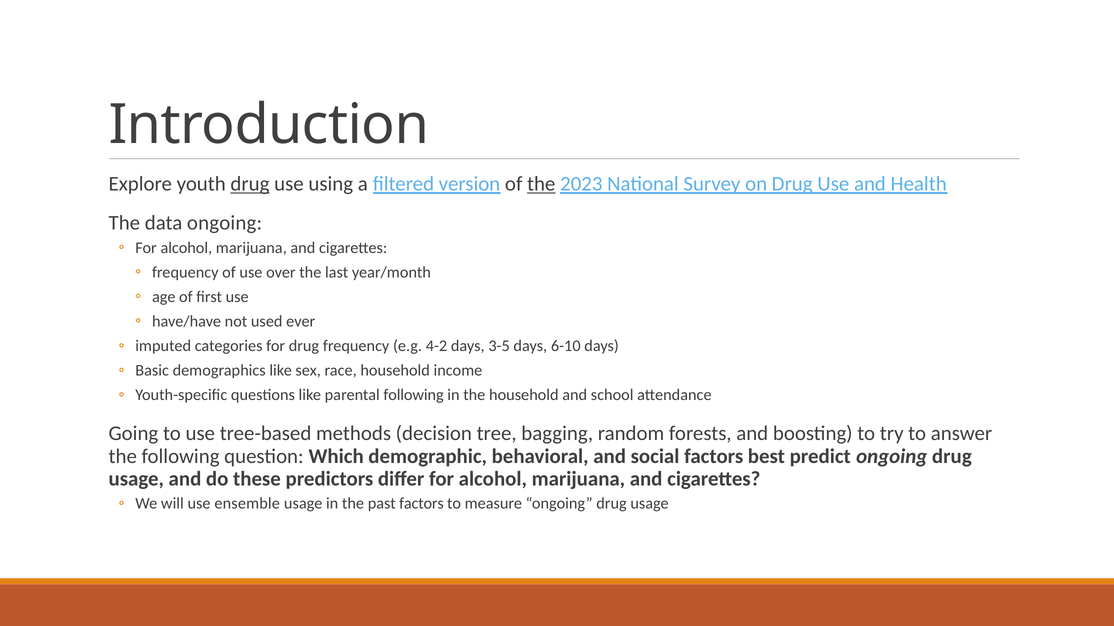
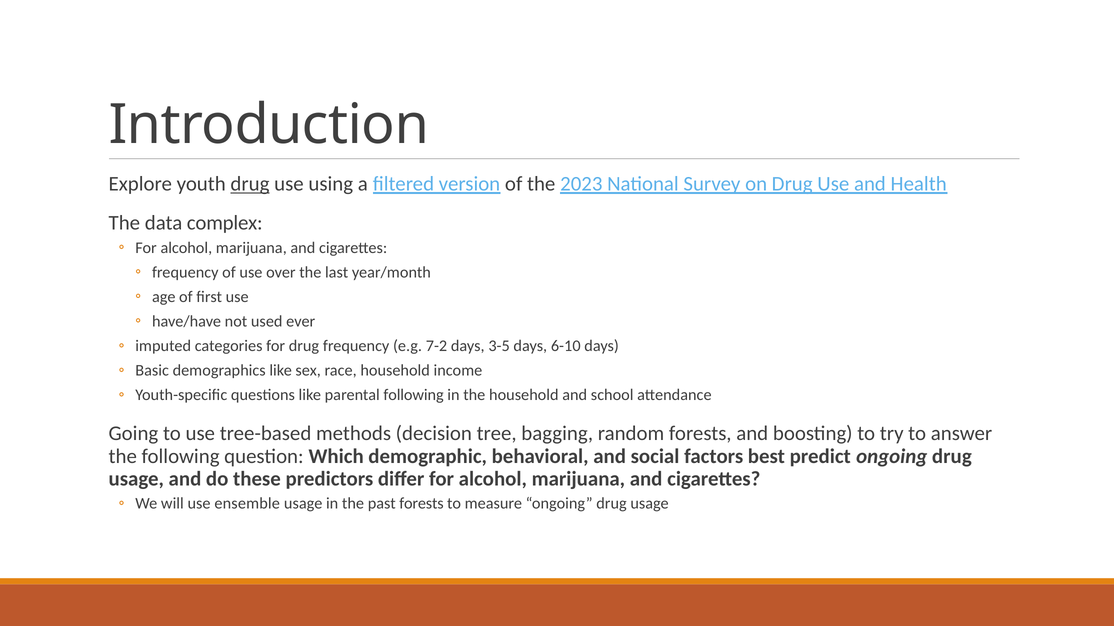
the underline: present -> none (541, 184)
data ongoing: ongoing -> complex (225, 223)
4-2: 4-2 -> 7-2 (436, 346)
past factors: factors -> forests (421, 504)
